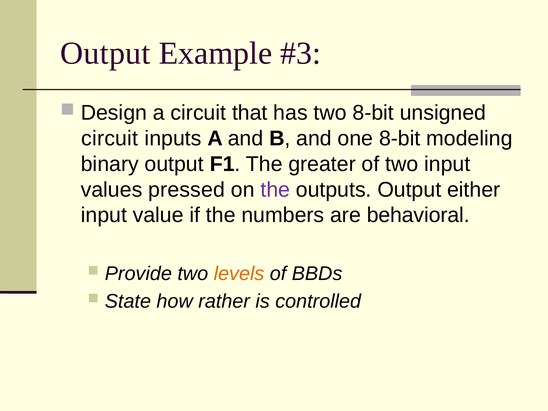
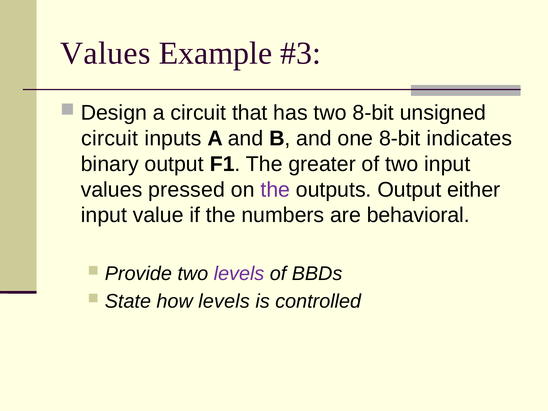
Output: Output -> Values (105, 53)
modeling: modeling -> indicates (469, 139)
levels colour: orange -> purple (239, 274)
how rather: rather -> levels (224, 301)
